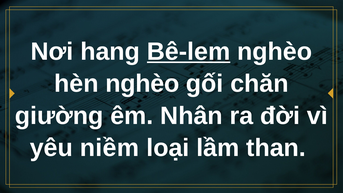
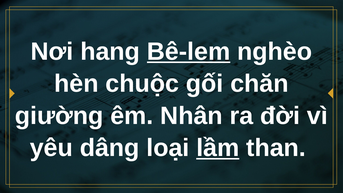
hèn nghèo: nghèo -> chuộc (142, 84)
niềm: niềm -> dâng (110, 148)
lầm underline: none -> present (218, 148)
